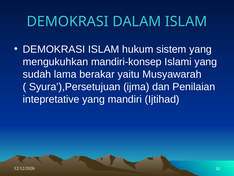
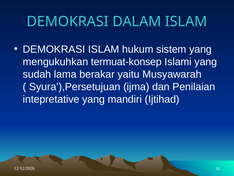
mandiri-konsep: mandiri-konsep -> termuat-konsep (126, 62)
